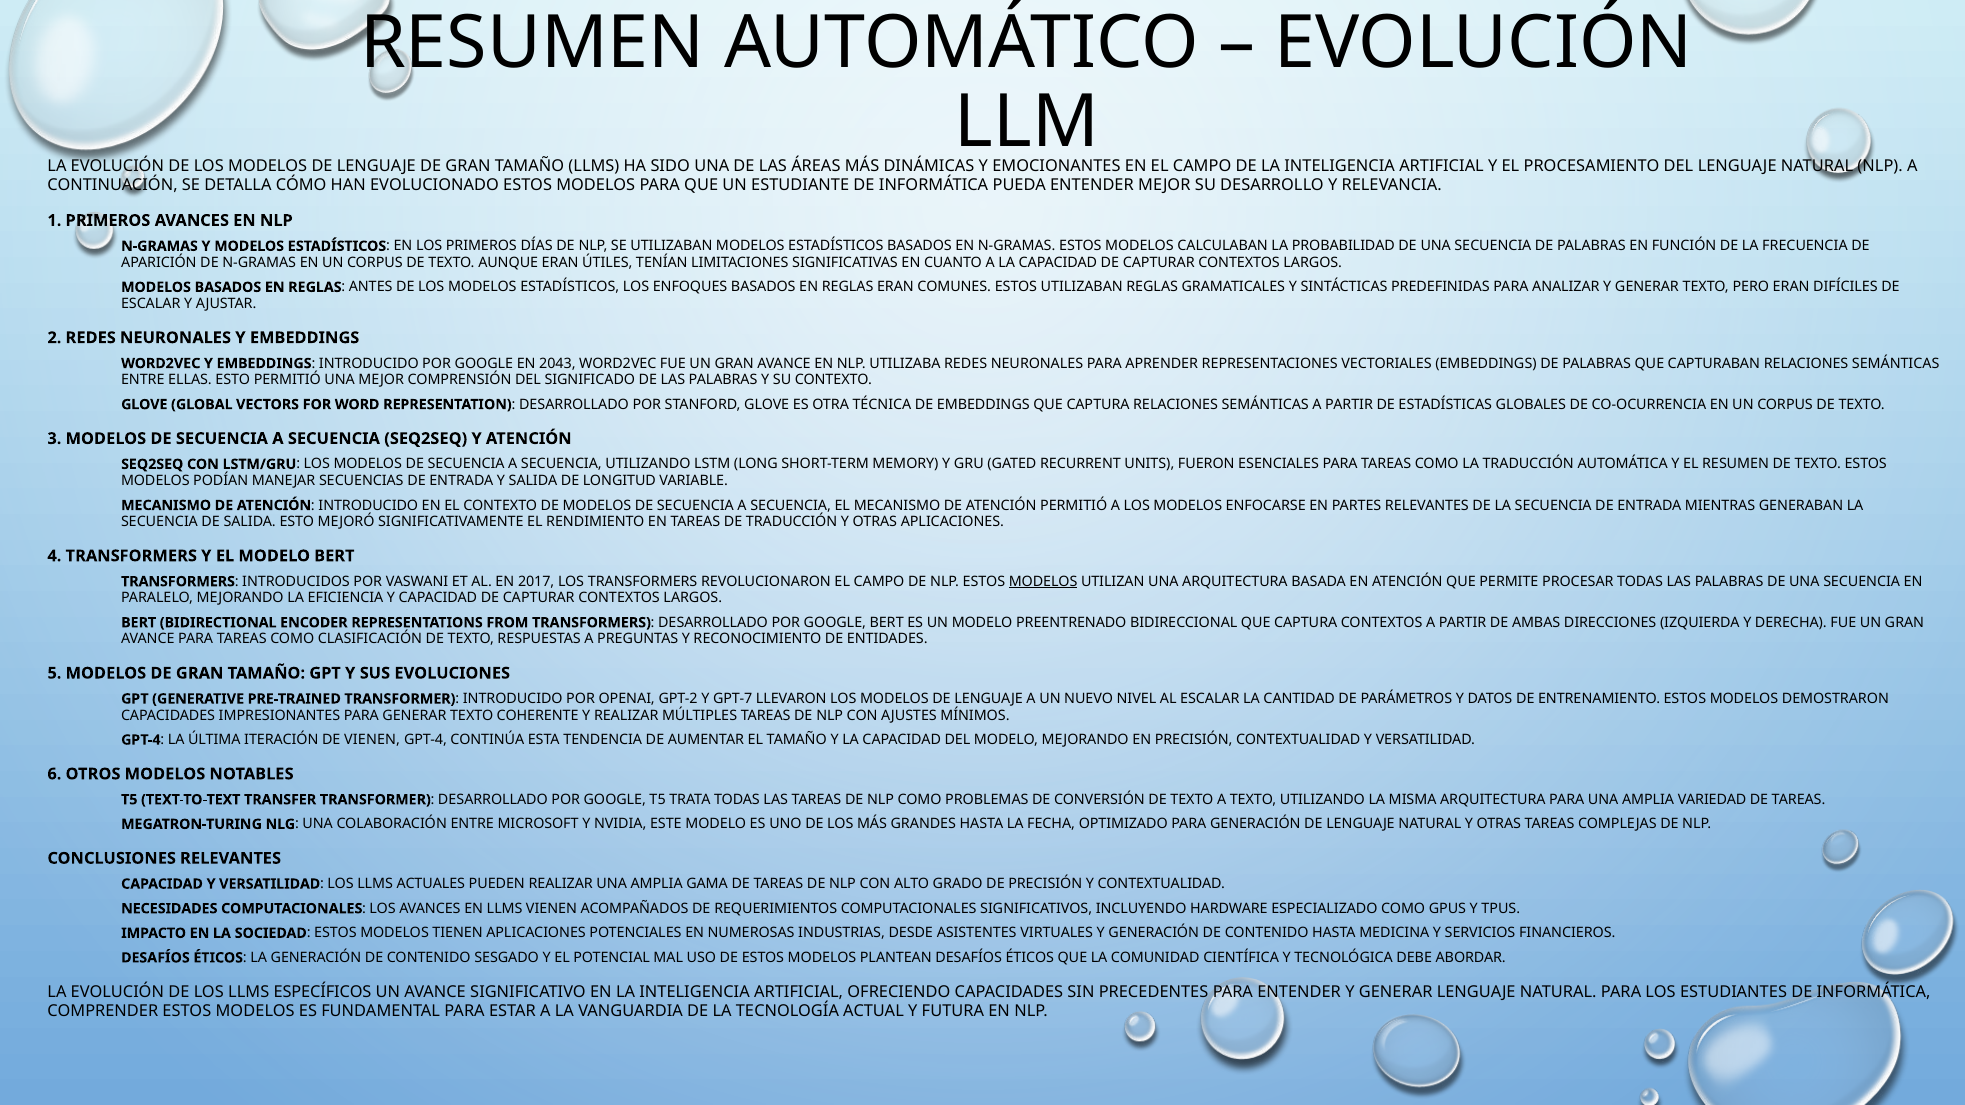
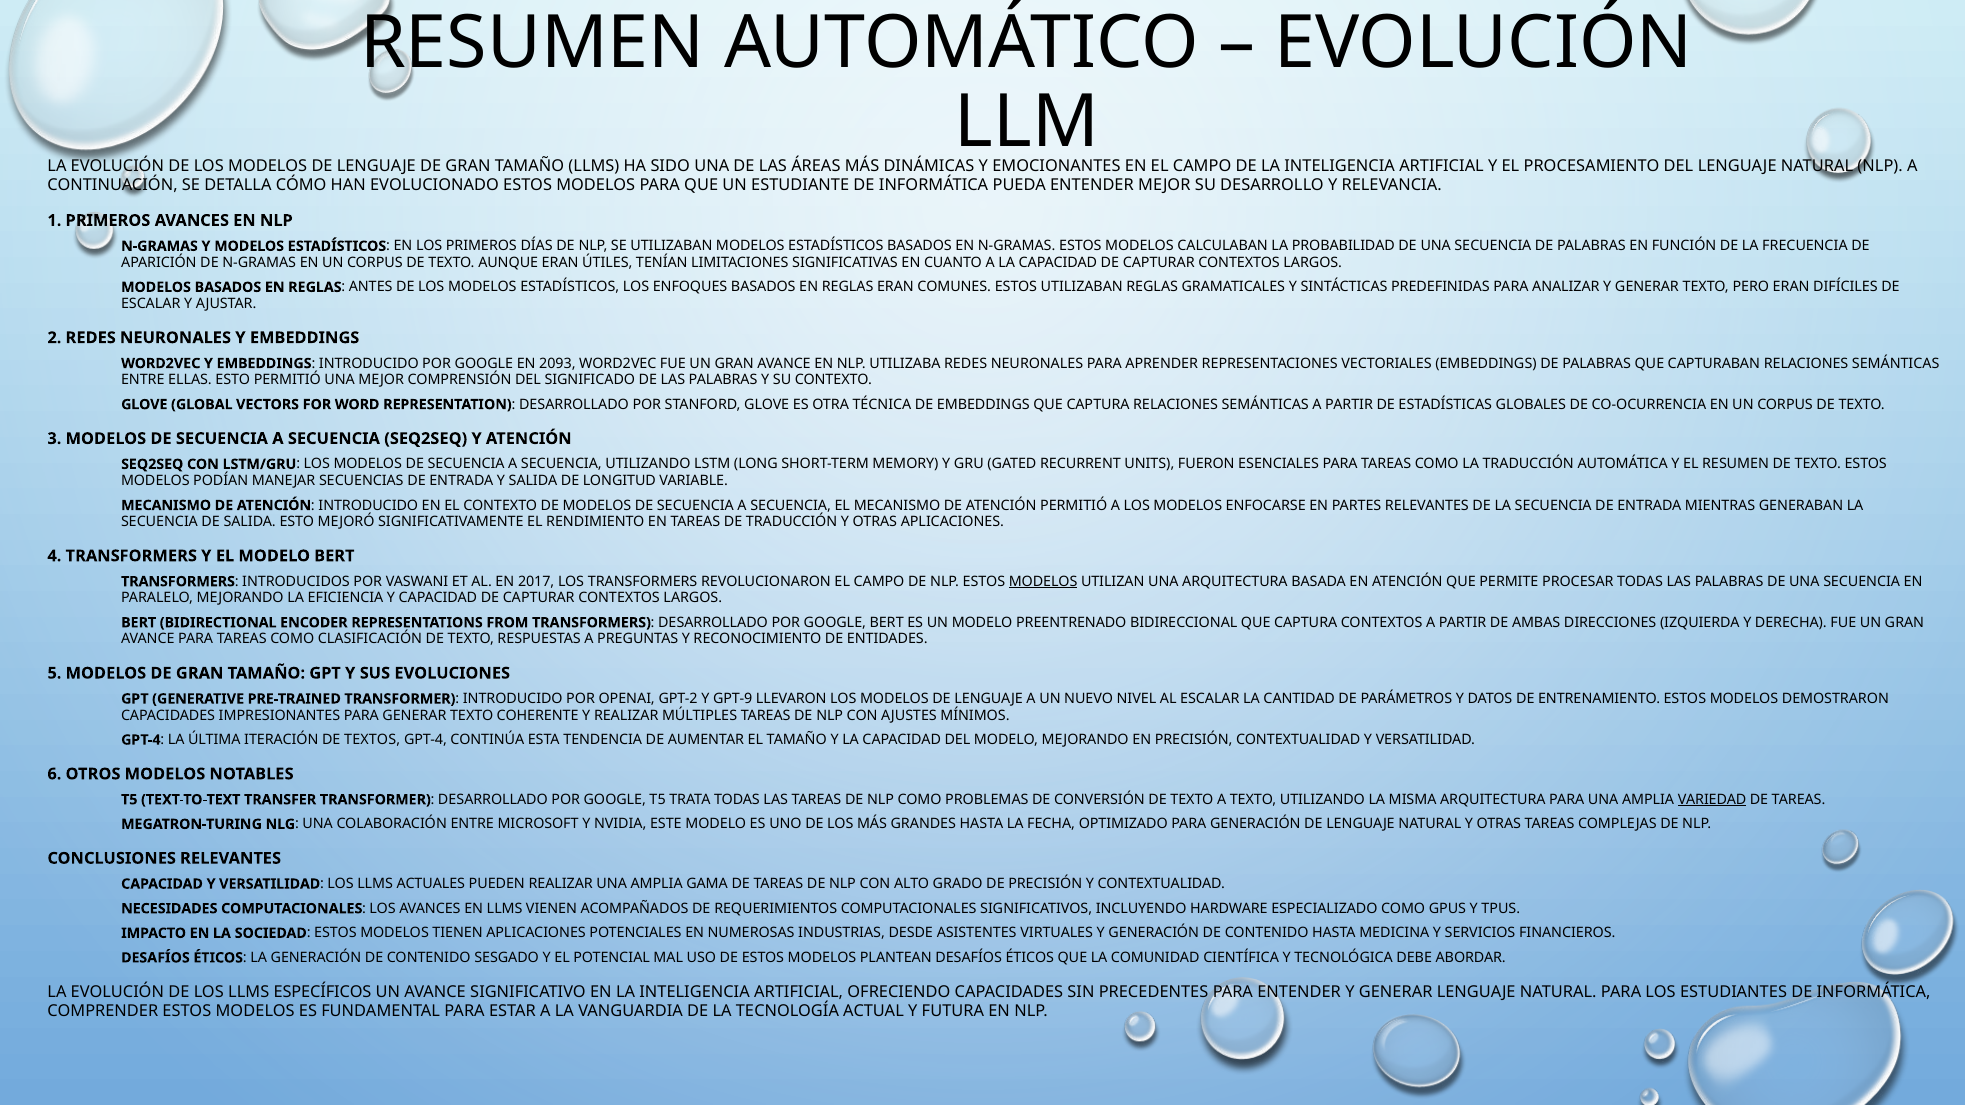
2043: 2043 -> 2093 (557, 364)
GPT-7: GPT-7 -> GPT-9 (733, 699)
DE VIENEN: VIENEN -> TEXTOS (372, 740)
VARIEDAD underline: none -> present (1712, 800)
